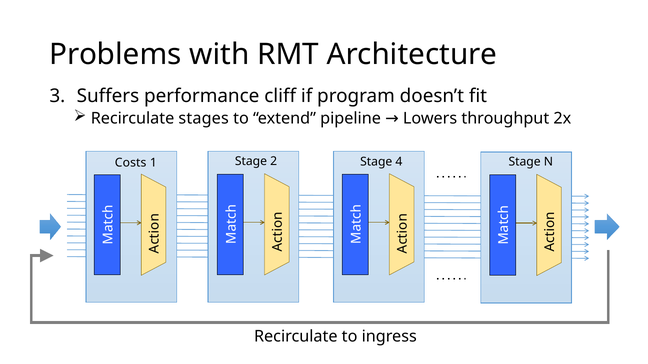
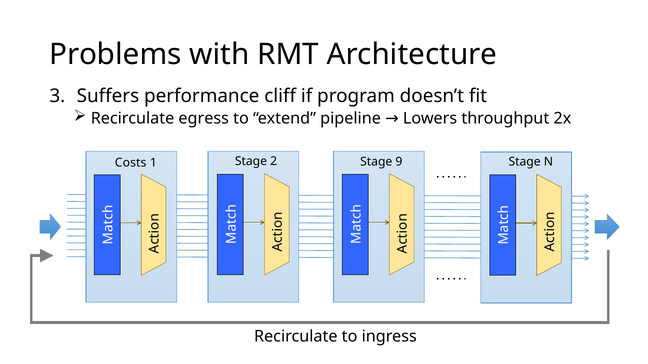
stages: stages -> egress (204, 119)
4: 4 -> 9 (399, 162)
